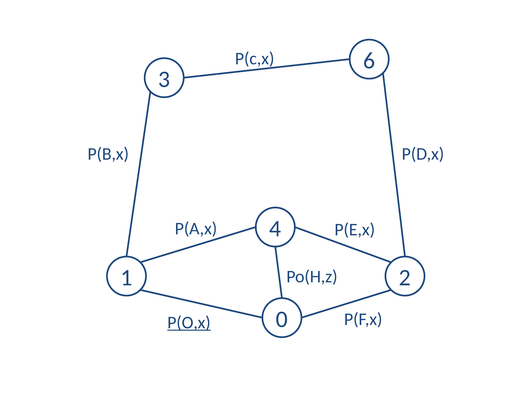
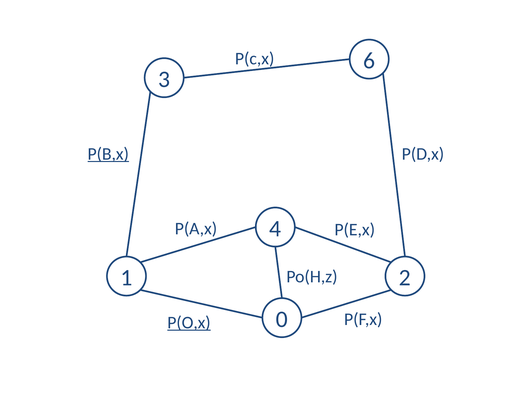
P(B,x underline: none -> present (108, 154)
